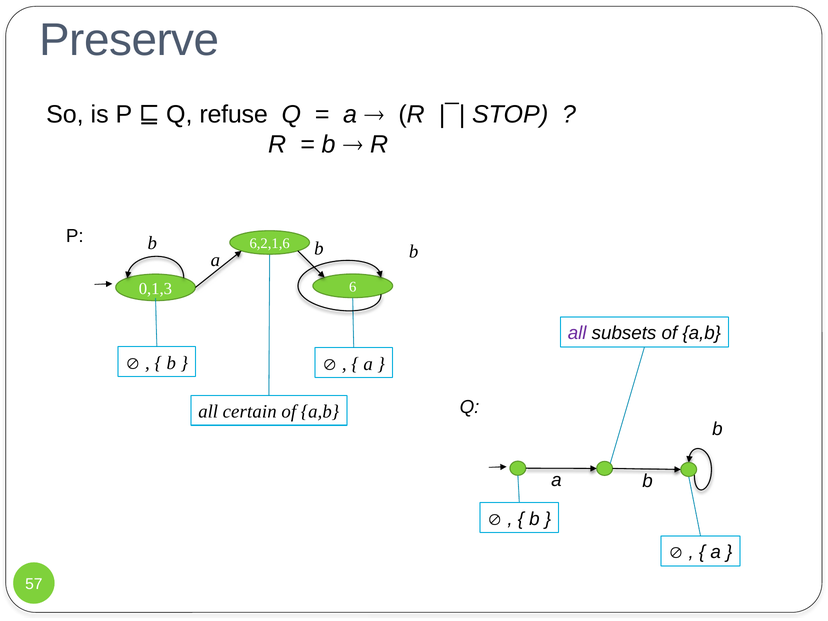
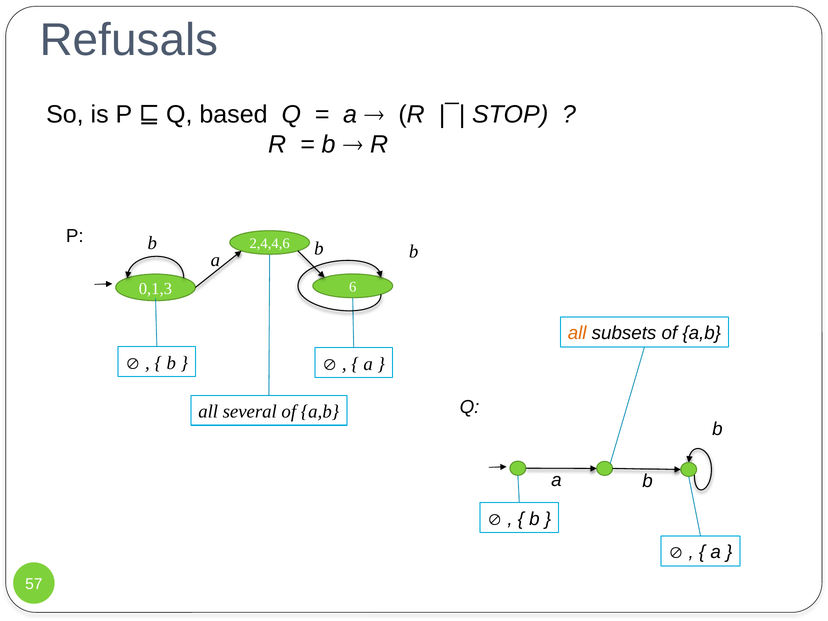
Preserve: Preserve -> Refusals (129, 40)
refuse: refuse -> based (234, 114)
6,2,1,6: 6,2,1,6 -> 2,4,4,6 (270, 243)
all colour: purple -> orange (577, 333)
certain: certain -> several (250, 412)
